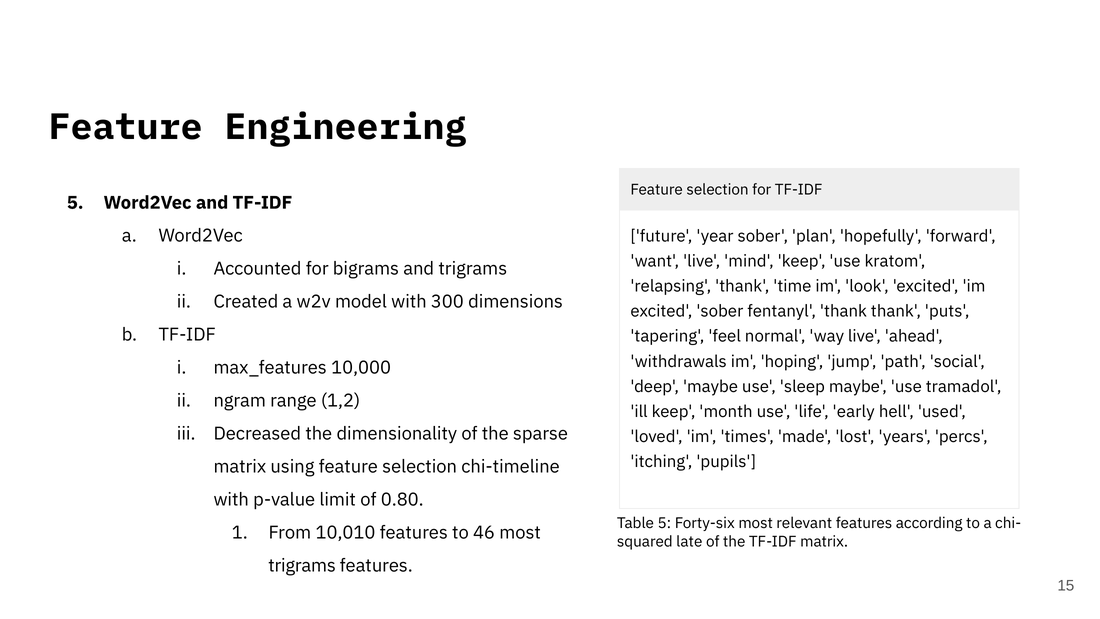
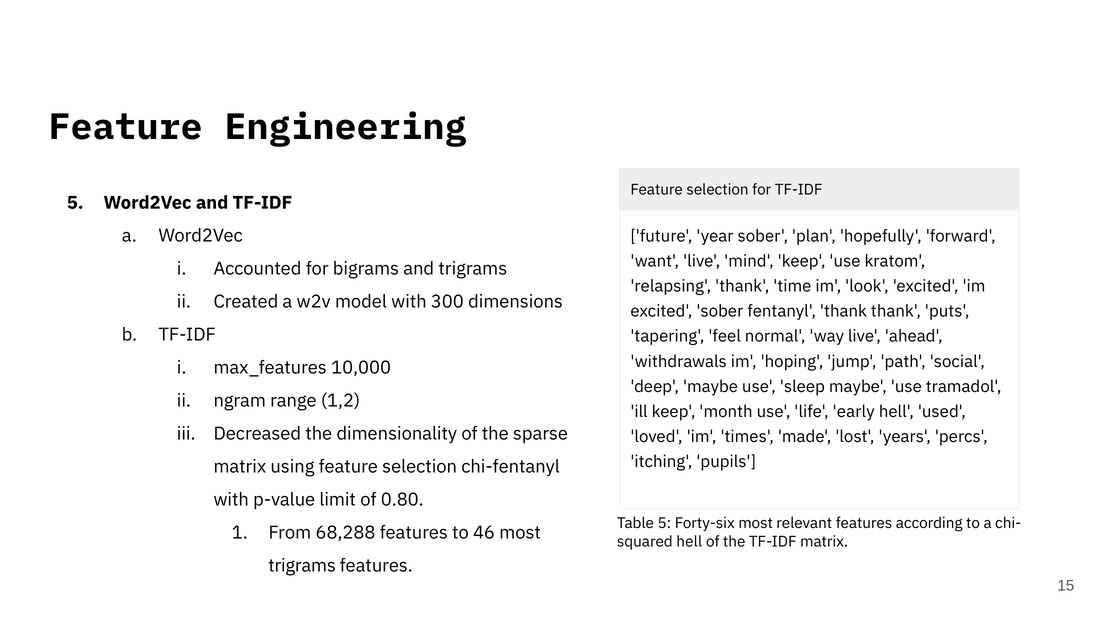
chi-timeline: chi-timeline -> chi-fentanyl (511, 467)
10,010: 10,010 -> 68,288 (345, 533)
late: late -> hell (689, 541)
